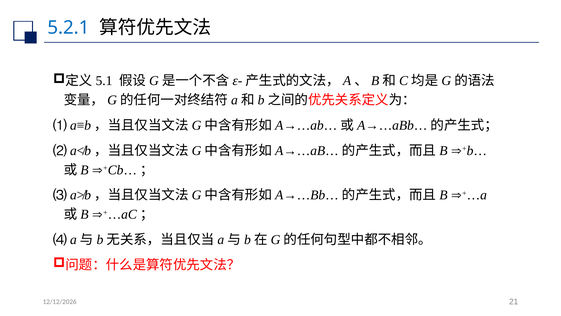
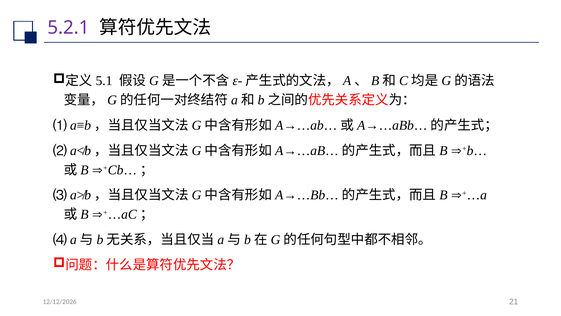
5.2.1 colour: blue -> purple (69, 28)
